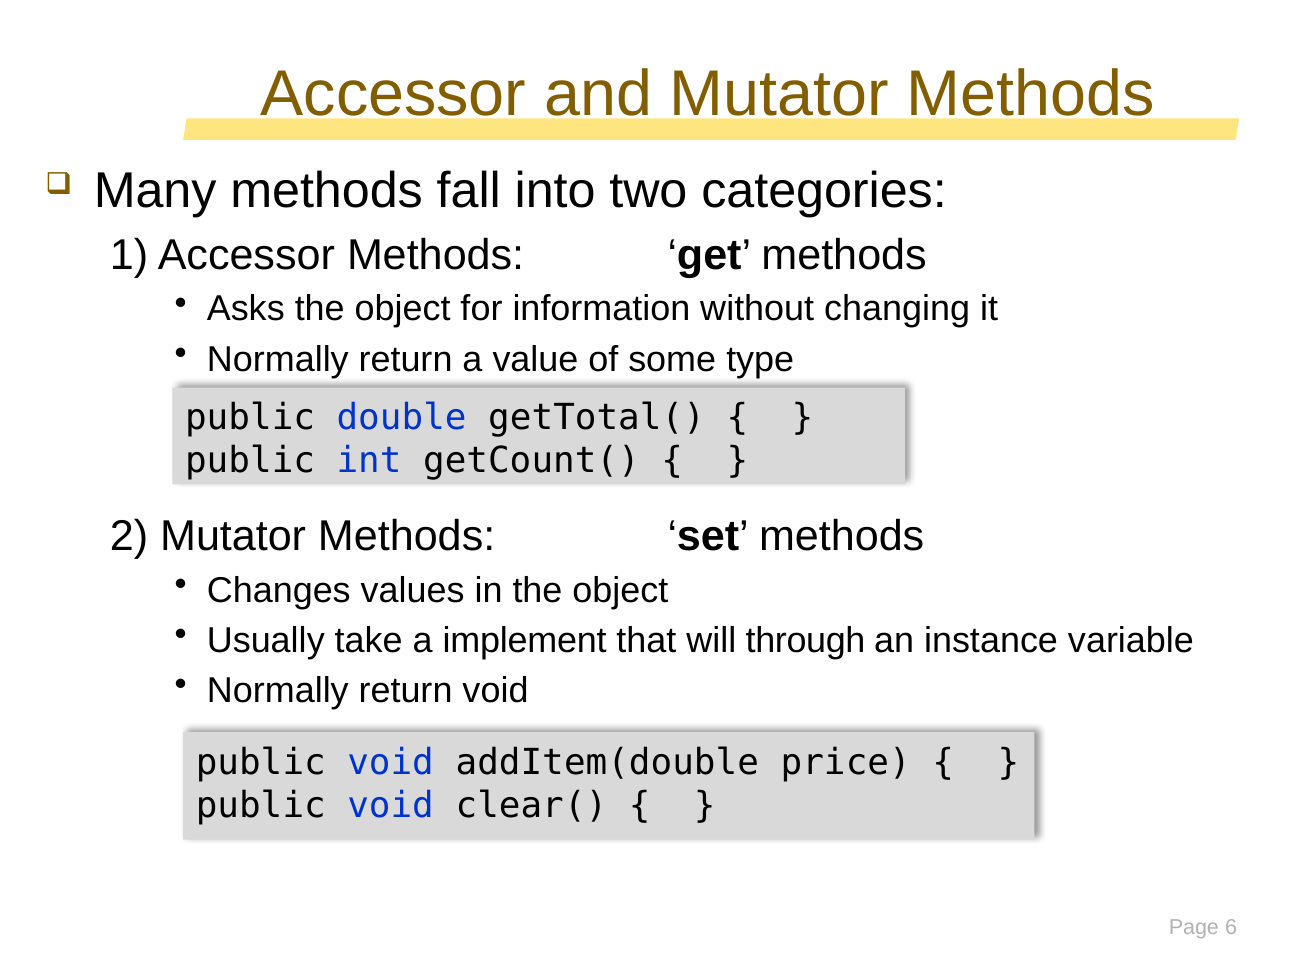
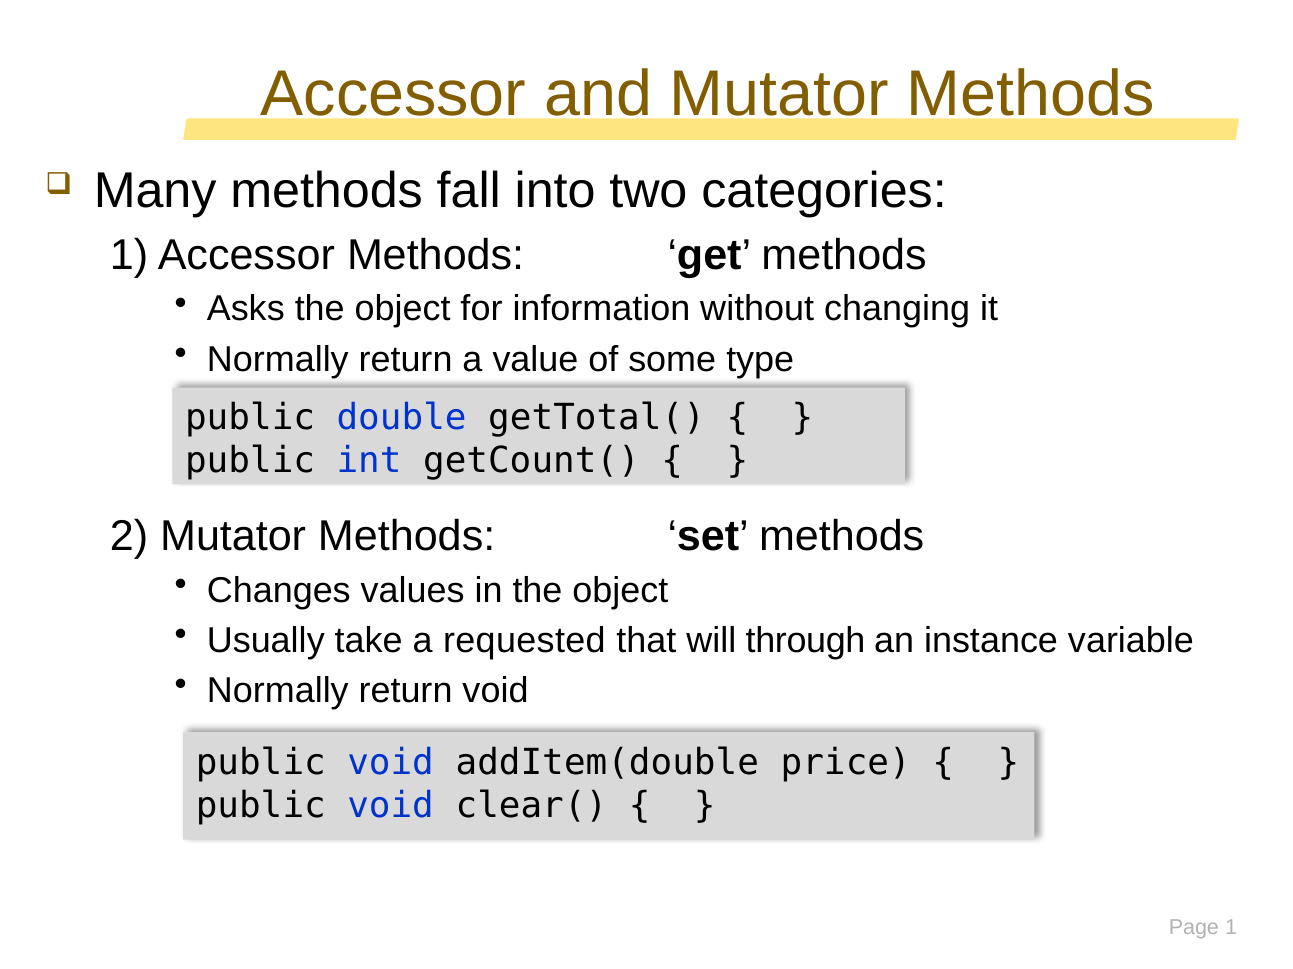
implement: implement -> requested (524, 641)
Page 6: 6 -> 1 (1231, 928)
